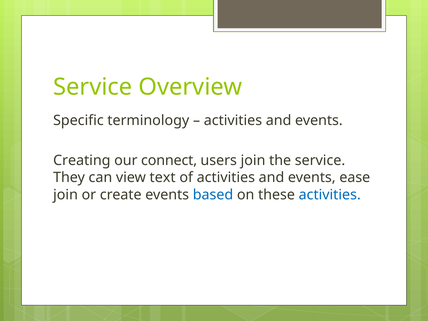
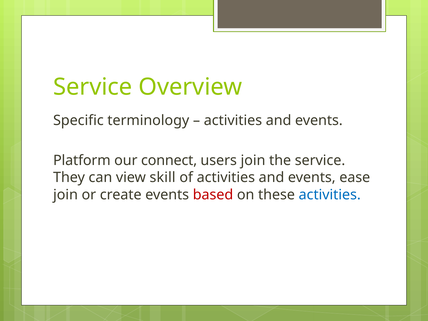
Creating: Creating -> Platform (82, 160)
text: text -> skill (163, 178)
based colour: blue -> red (213, 195)
